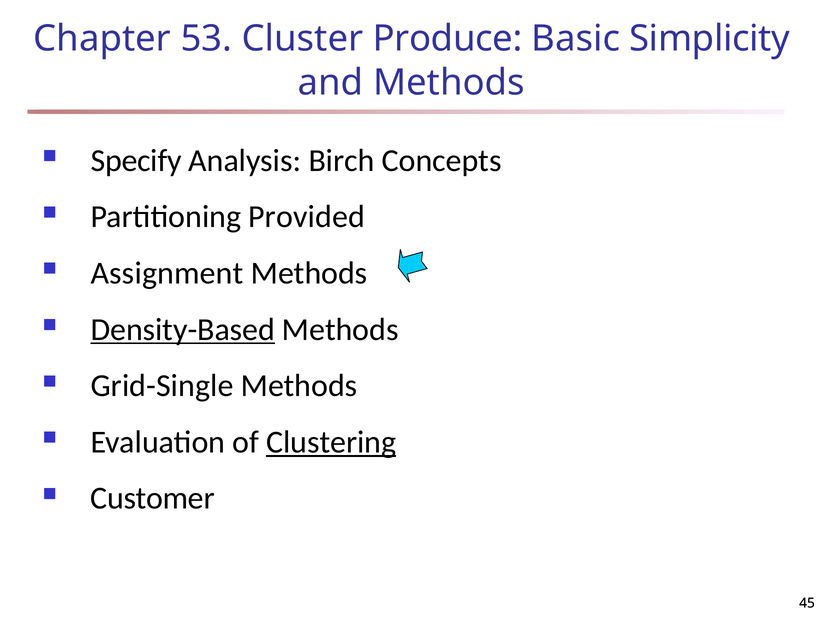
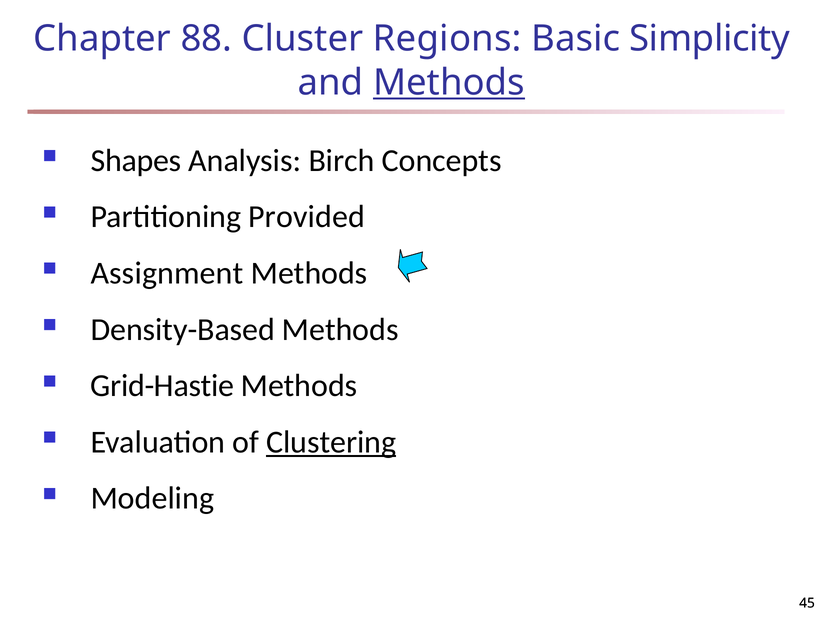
53: 53 -> 88 (206, 39)
Produce: Produce -> Regions (447, 39)
Methods underline: none -> present (449, 83)
Specify: Specify -> Shapes (136, 161)
Density-Based underline: present -> none (183, 330)
Grid-Single: Grid-Single -> Grid-Hastie (162, 386)
Customer: Customer -> Modeling (152, 499)
